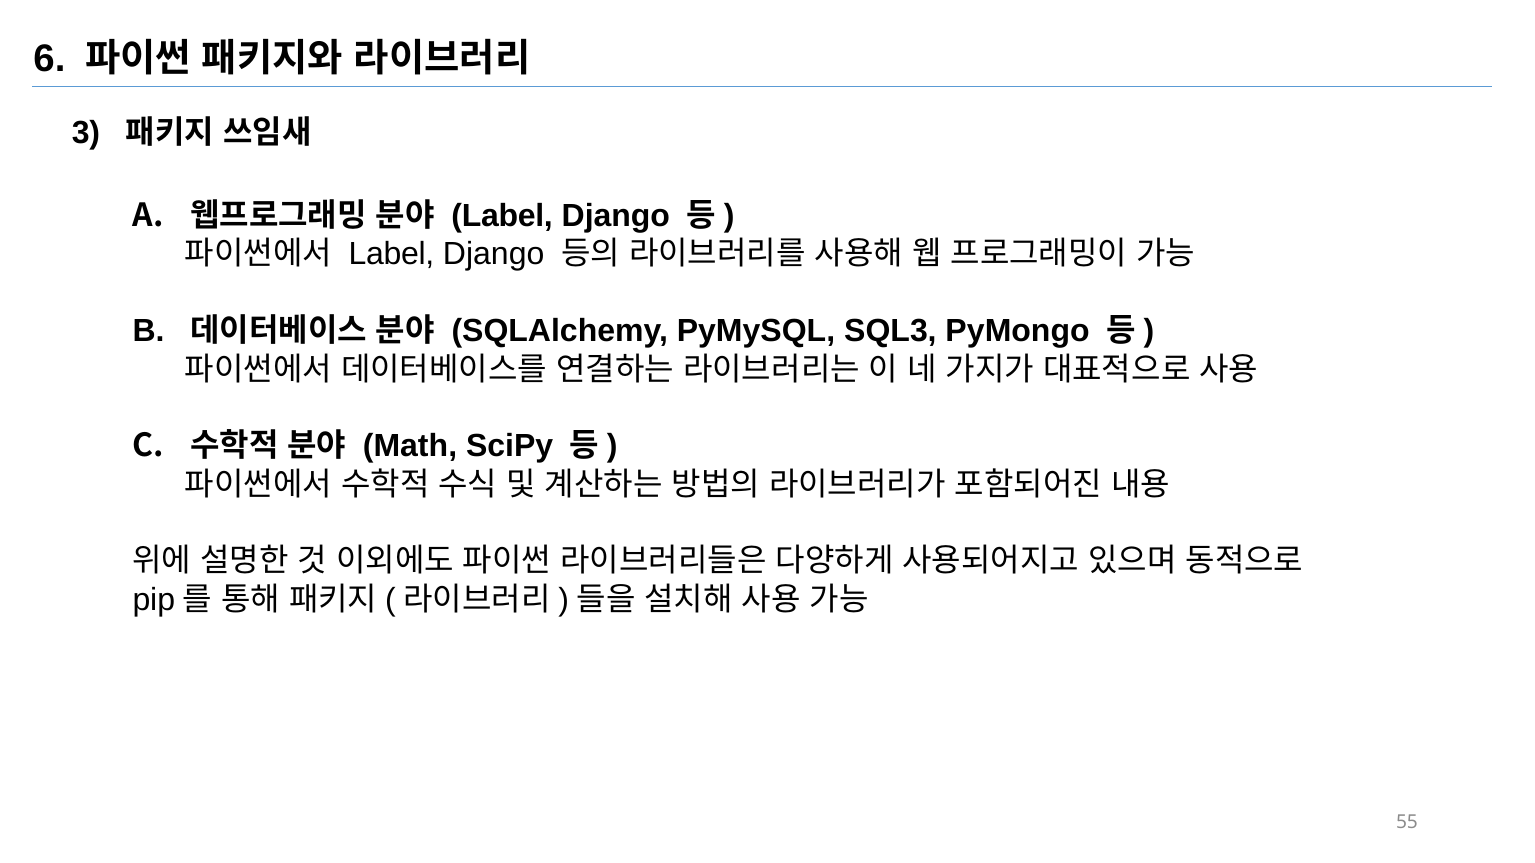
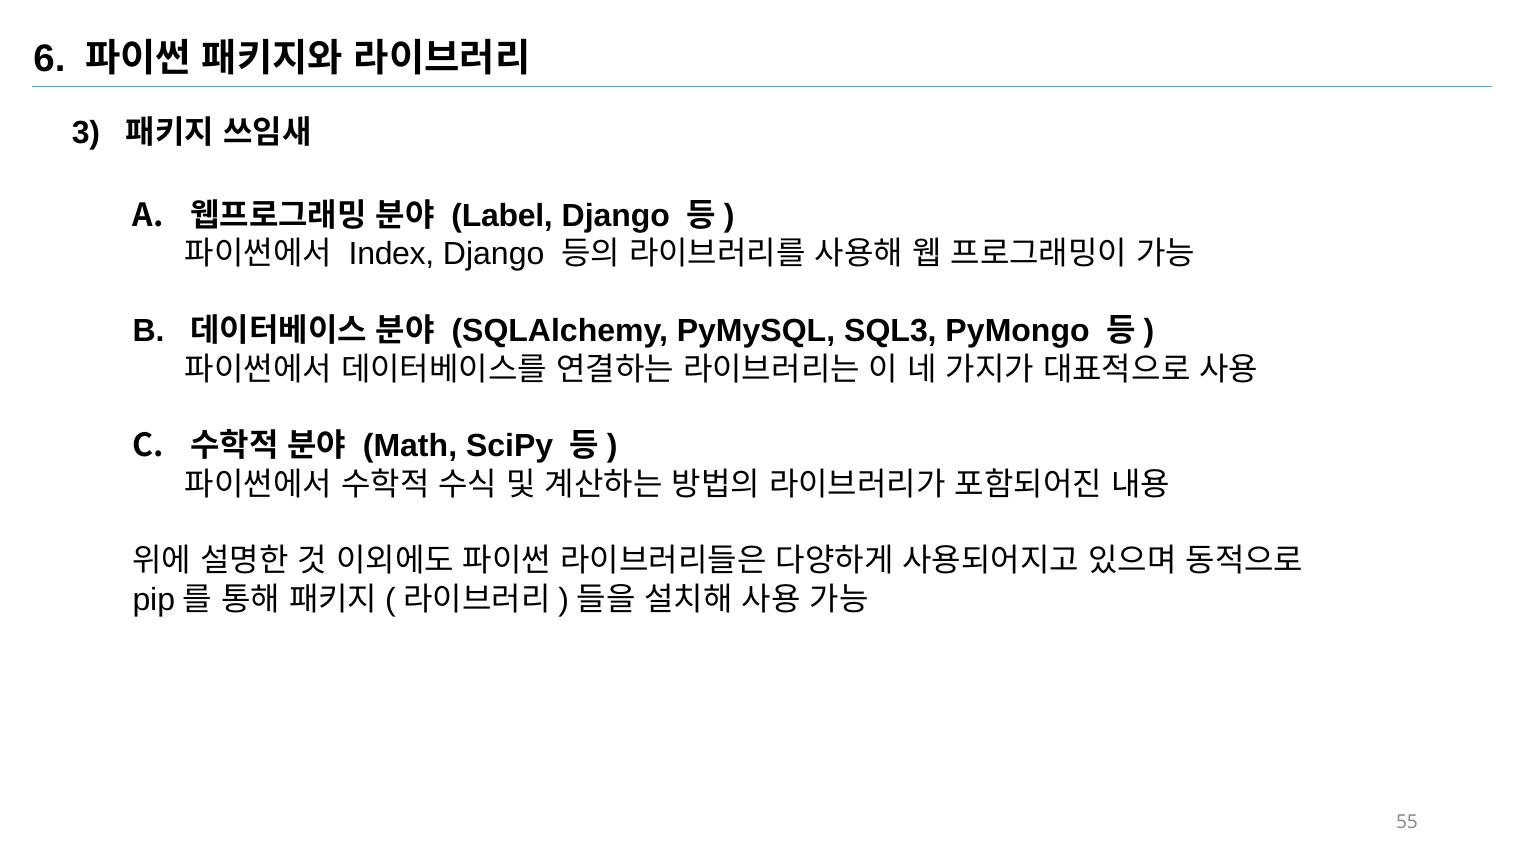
Label: Label -> Index (391, 254)
